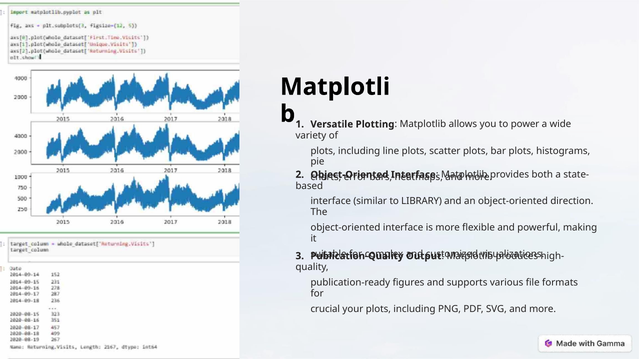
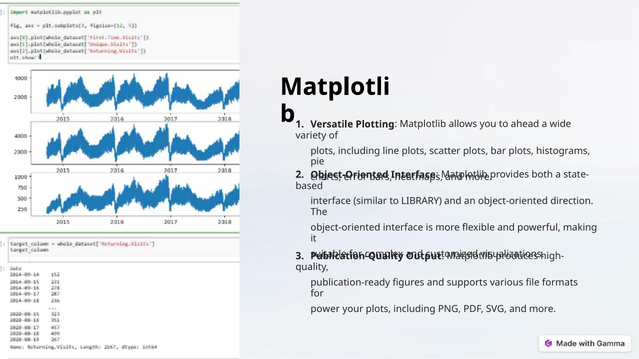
power: power -> ahead (525, 124)
crucial: crucial -> power (325, 309)
